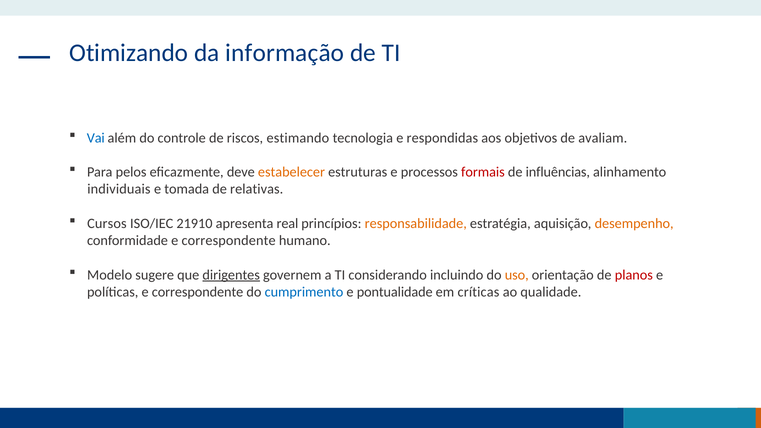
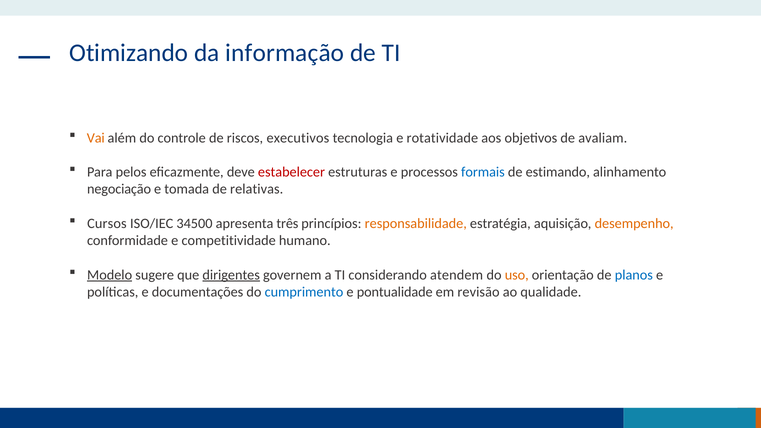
Vai colour: blue -> orange (96, 138)
estimando: estimando -> executivos (298, 138)
respondidas: respondidas -> rotatividade (442, 138)
estabelecer colour: orange -> red (292, 172)
formais colour: red -> blue (483, 172)
influências: influências -> estimando (558, 172)
individuais: individuais -> negociação (119, 189)
21910: 21910 -> 34500 (194, 223)
real: real -> três (287, 223)
conformidade e correspondente: correspondente -> competitividade (229, 241)
Modelo underline: none -> present (110, 275)
incluindo: incluindo -> atendem (457, 275)
planos colour: red -> blue (634, 275)
políticas e correspondente: correspondente -> documentações (198, 292)
críticas: críticas -> revisão (479, 292)
